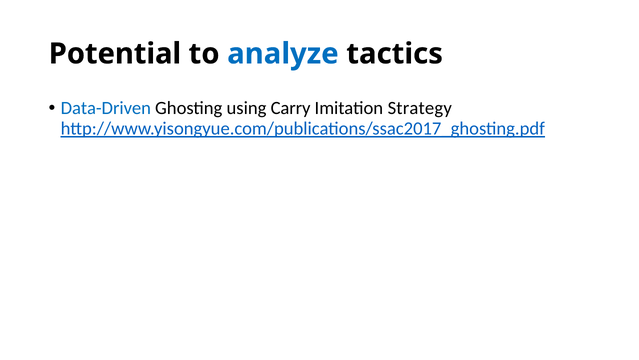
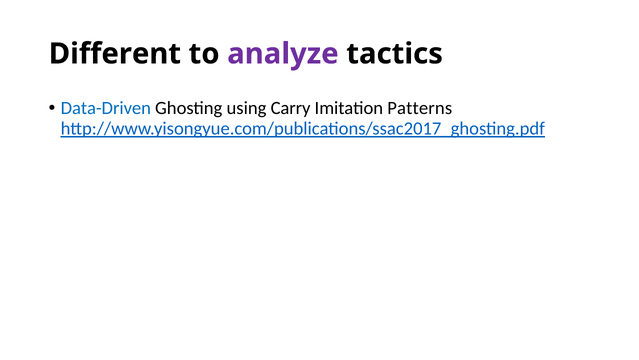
Potential: Potential -> Different (115, 54)
analyze colour: blue -> purple (283, 54)
Strategy: Strategy -> Patterns (420, 108)
